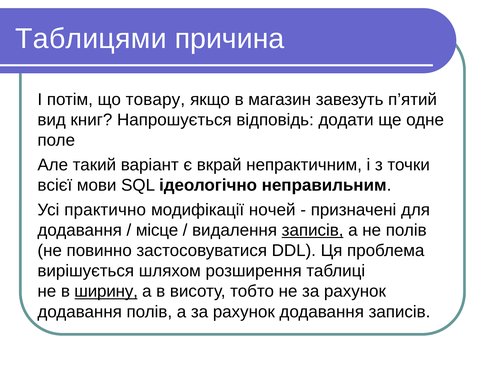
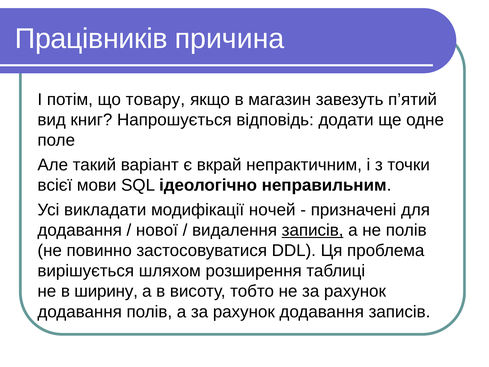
Таблицями: Таблицями -> Працівників (91, 39)
практично: практично -> викладати (105, 210)
місце: місце -> нової (157, 230)
ширину underline: present -> none (106, 291)
